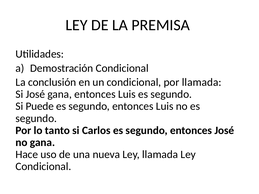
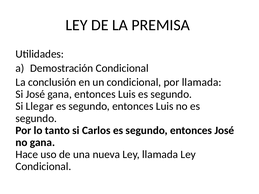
Puede: Puede -> Llegar (40, 106)
